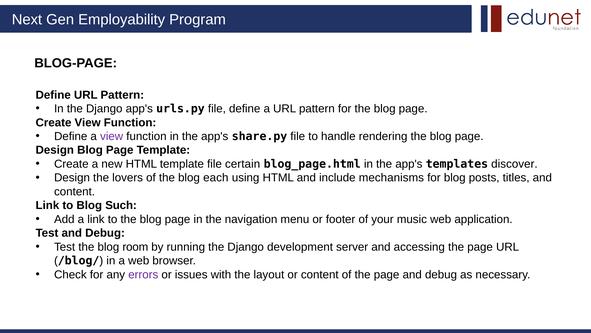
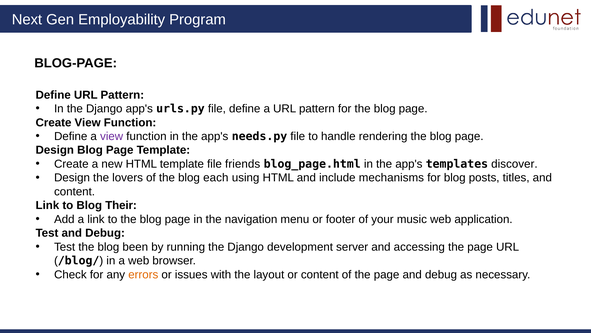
share.py: share.py -> needs.py (260, 136)
certain: certain -> friends (243, 164)
Such: Such -> Their (121, 205)
room: room -> been (135, 247)
errors colour: purple -> orange (143, 274)
